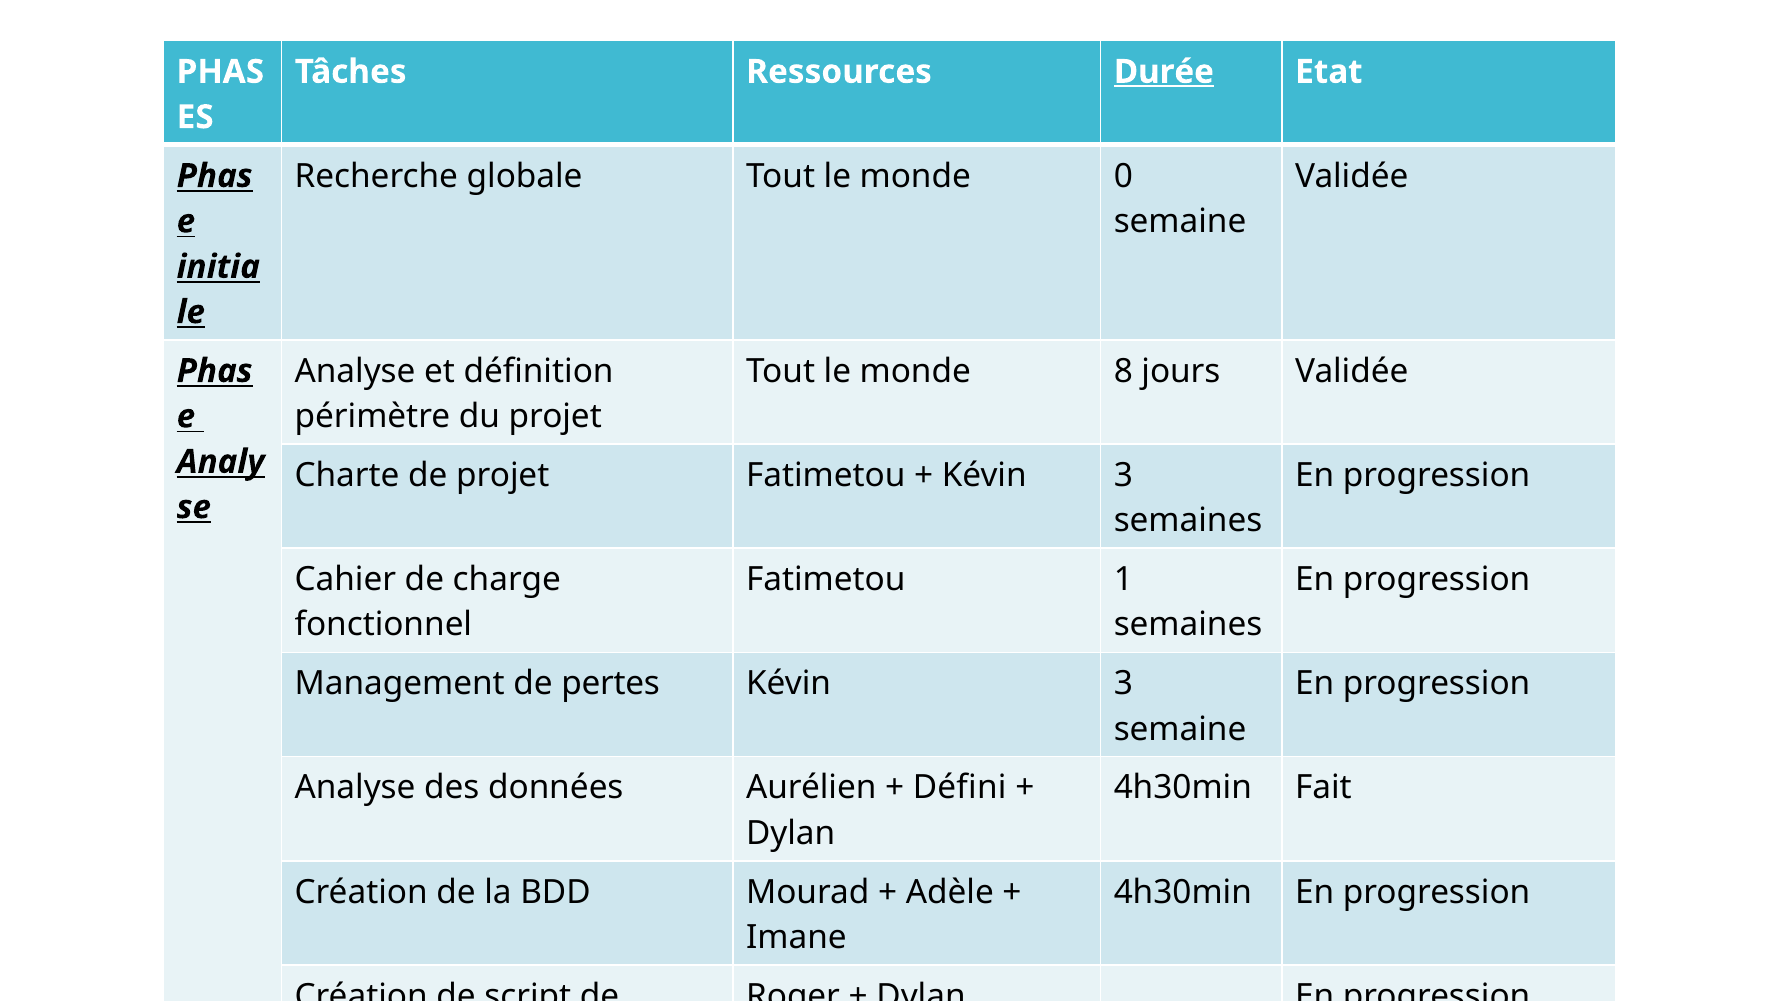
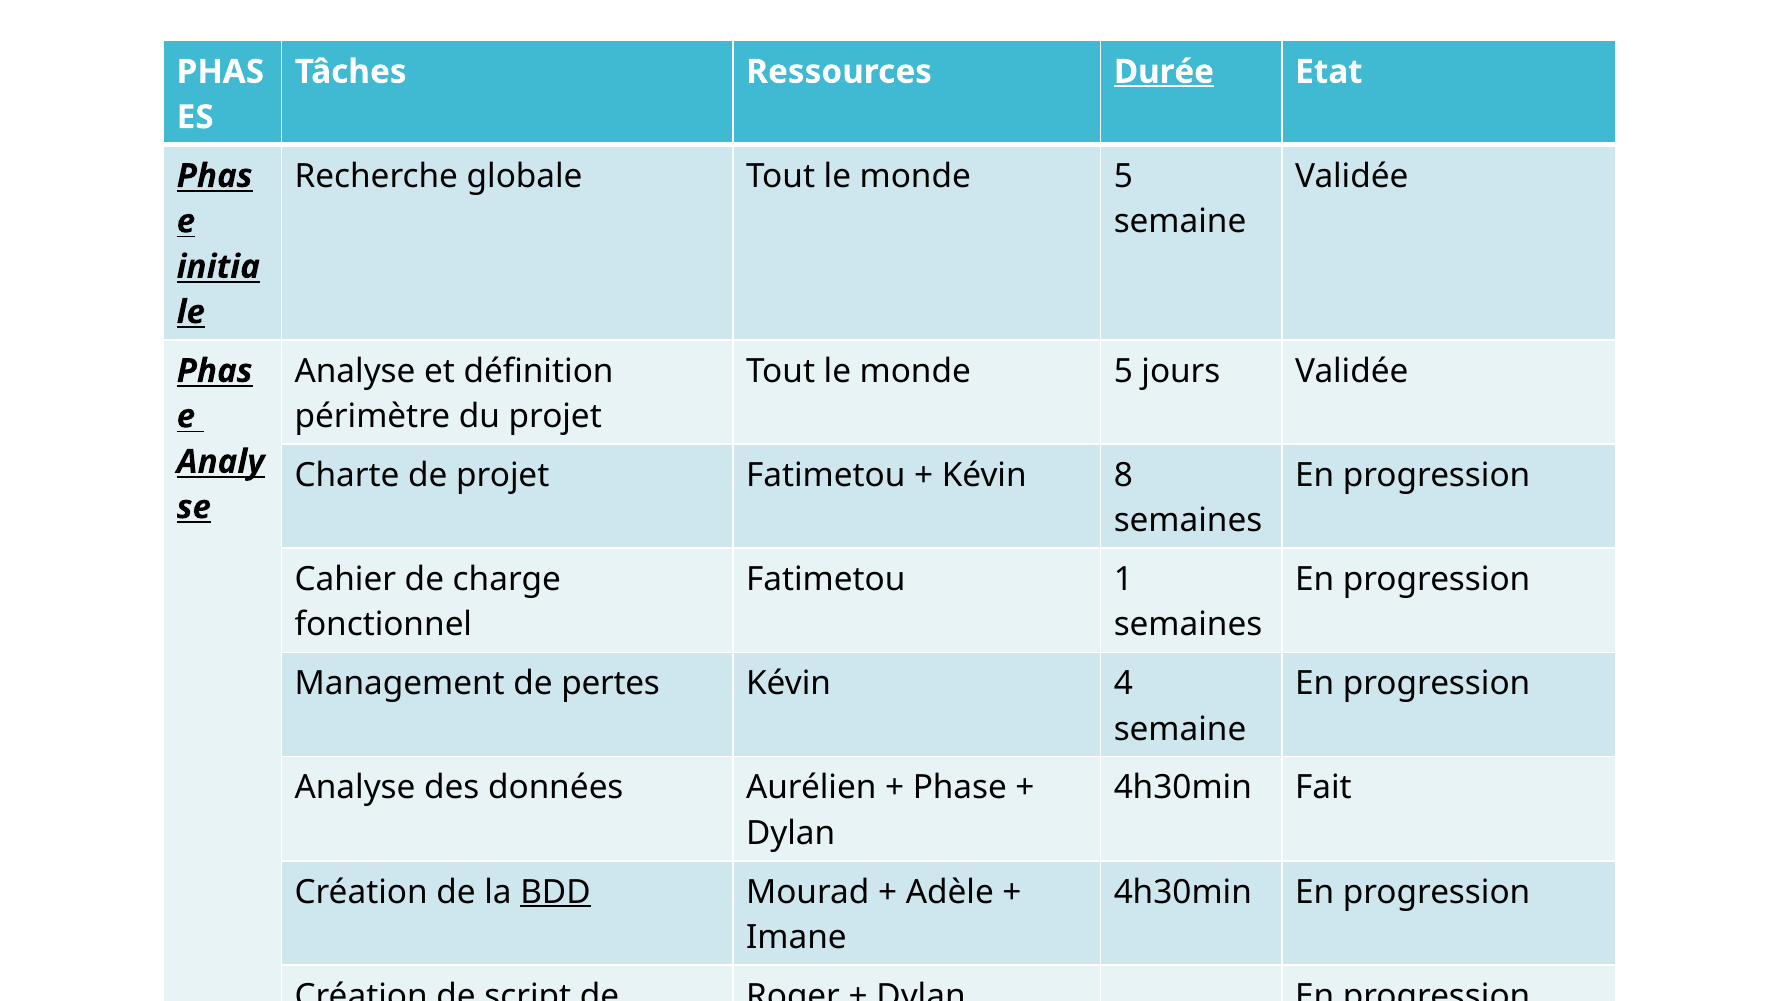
0: 0 -> 5 (1123, 176)
8: 8 -> 5 (1123, 371)
3: 3 -> 8 (1123, 475)
3: 3 -> 4 (1123, 683)
Défini: Défini -> Phase (960, 788)
BDD underline: none -> present (555, 892)
